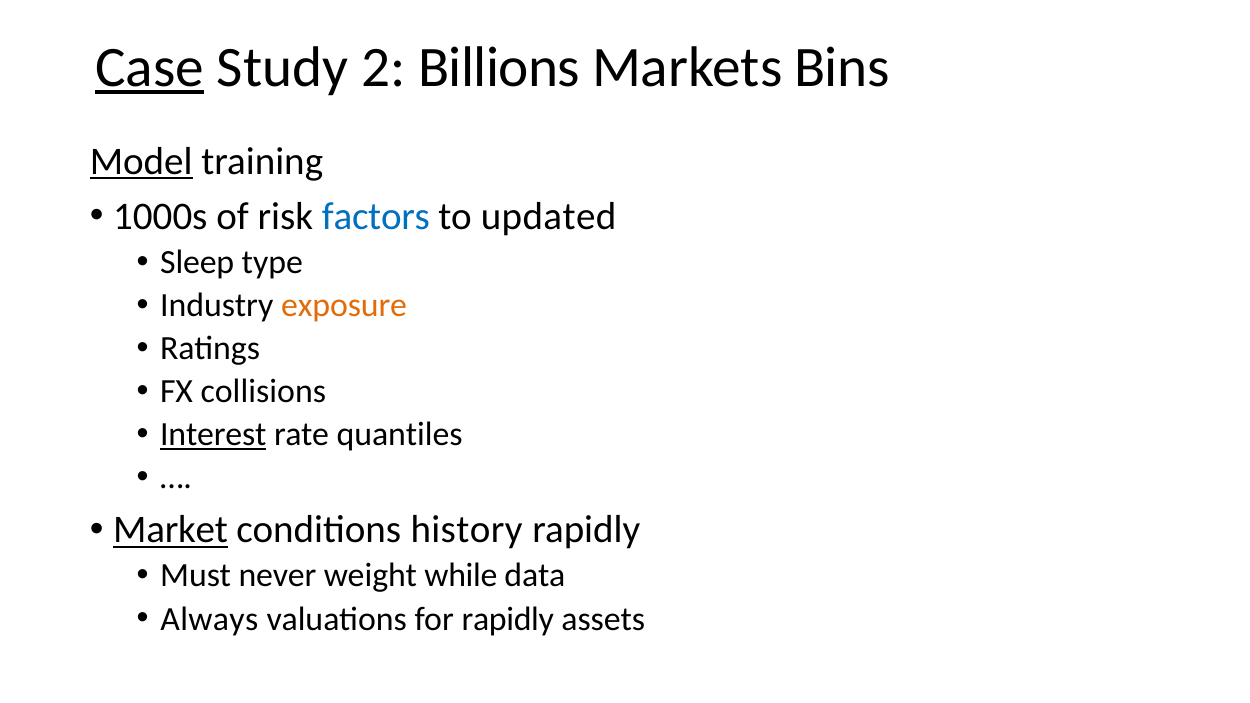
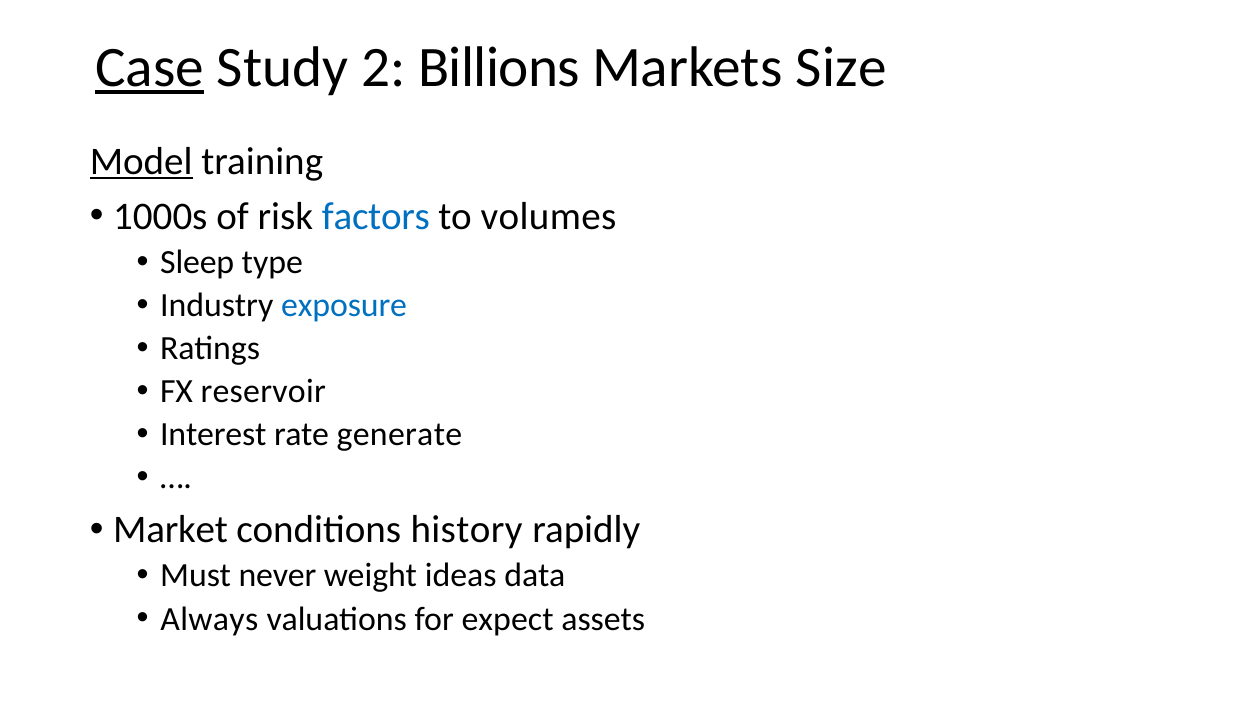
Bins: Bins -> Size (841, 68)
updated: updated -> volumes (549, 217)
exposure colour: orange -> blue (344, 306)
collisions: collisions -> reservoir (263, 392)
Interest underline: present -> none (213, 435)
quantiles: quantiles -> generate (399, 435)
Market underline: present -> none (171, 530)
while: while -> ideas (461, 576)
for rapidly: rapidly -> expect (508, 619)
